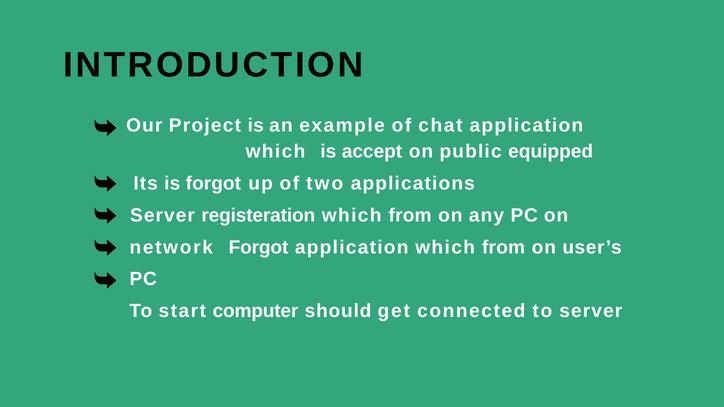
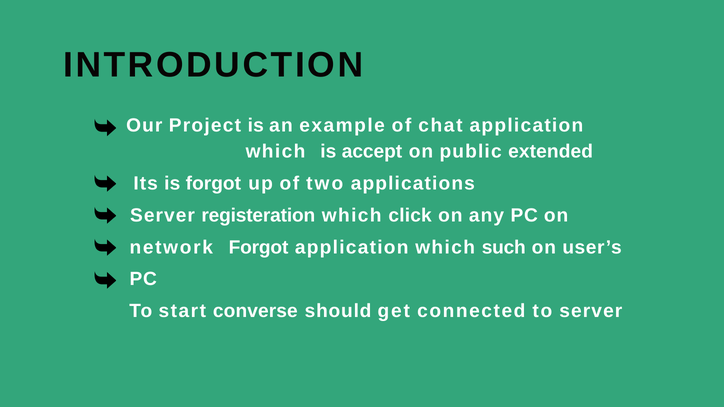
equipped: equipped -> extended (551, 152)
from: from -> click (410, 216)
application which from: from -> such (504, 247)
computer: computer -> converse (255, 311)
